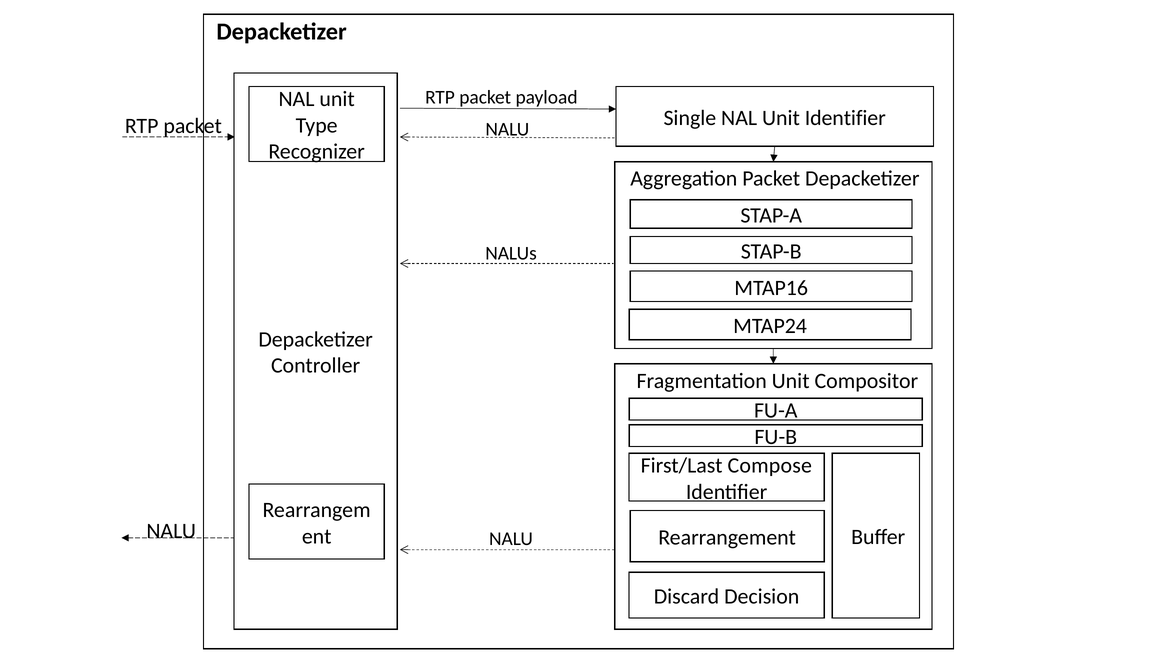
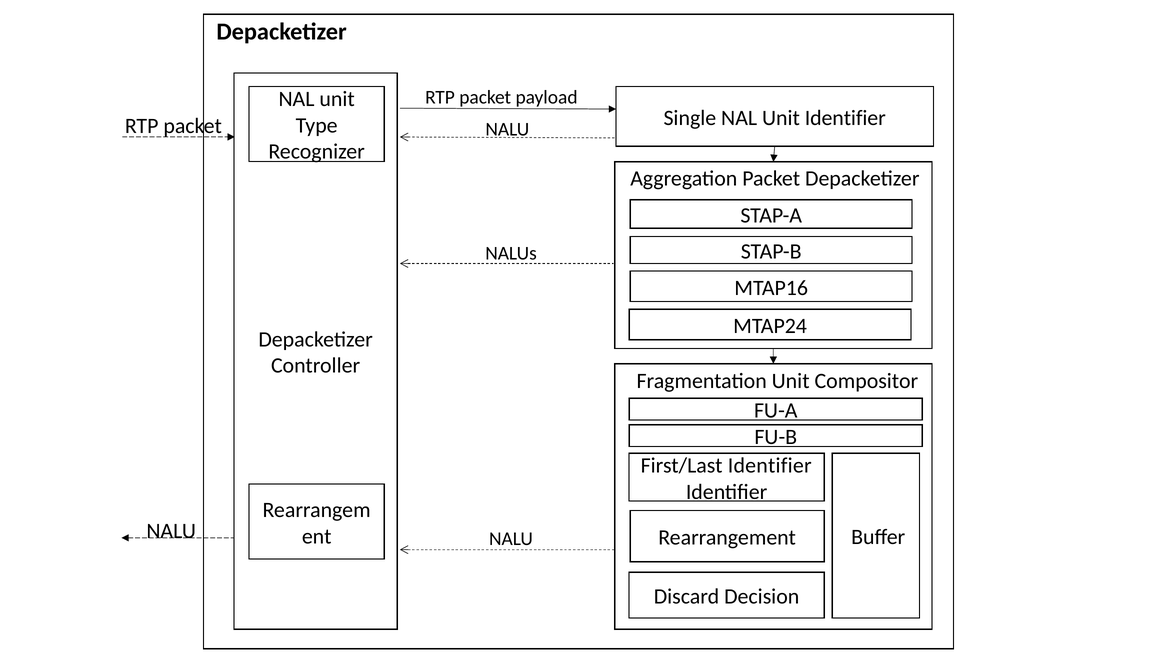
First/Last Compose: Compose -> Identifier (770, 465)
